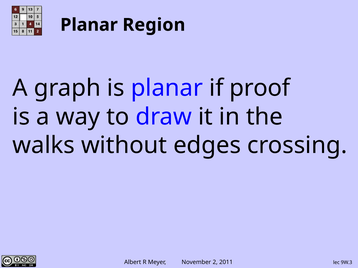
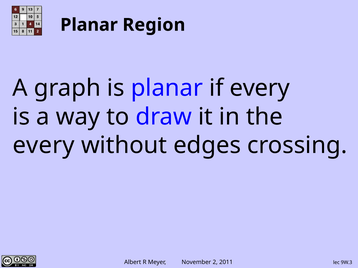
if proof: proof -> every (260, 88)
walks: walks -> every (44, 146)
